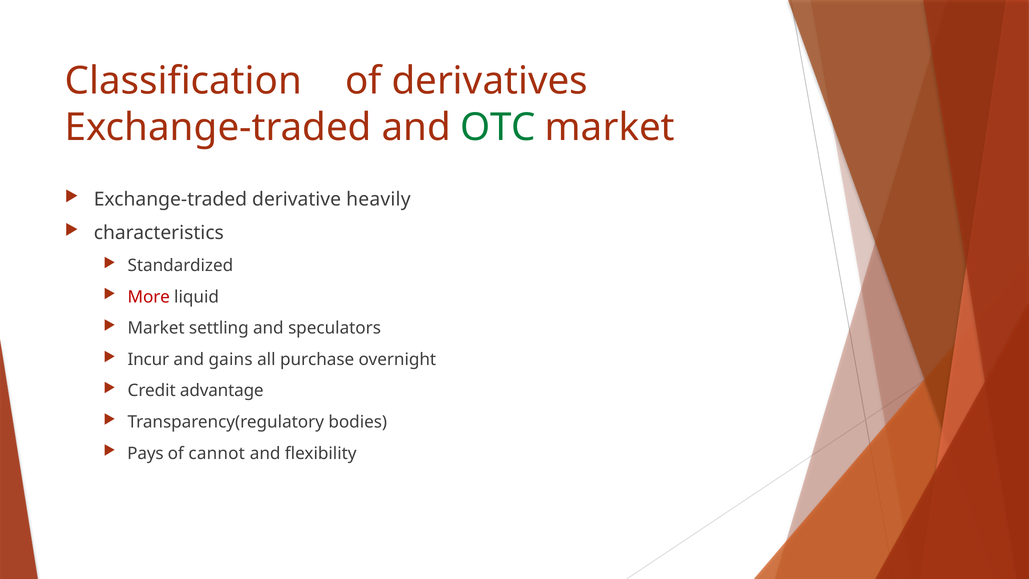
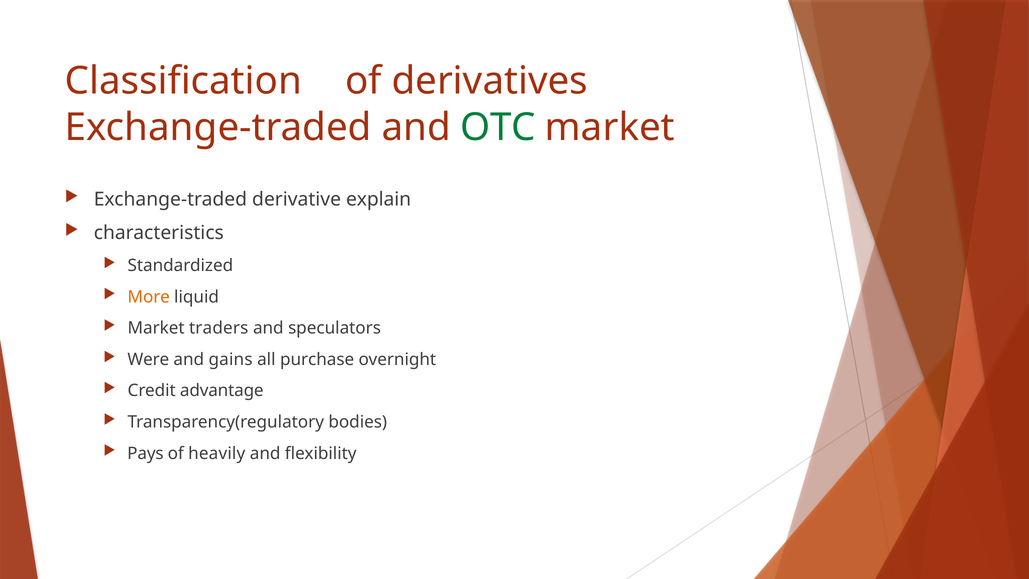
heavily: heavily -> explain (379, 199)
More colour: red -> orange (149, 297)
settling: settling -> traders (219, 328)
Incur: Incur -> Were (148, 359)
cannot: cannot -> heavily (217, 453)
